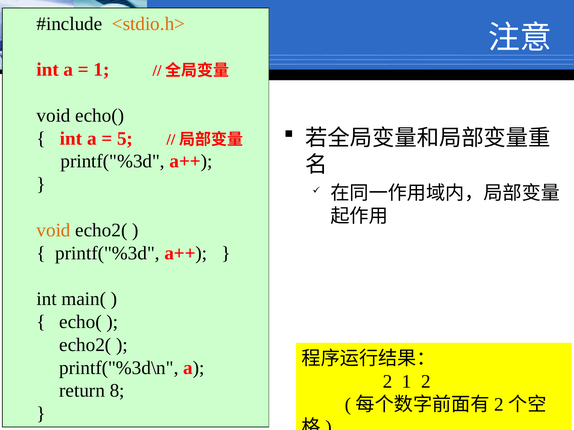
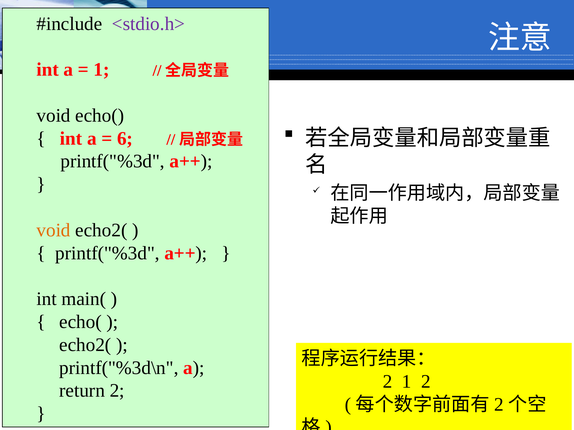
<stdio.h> colour: orange -> purple (148, 24)
5: 5 -> 6 (125, 139)
return 8: 8 -> 2 (117, 391)
